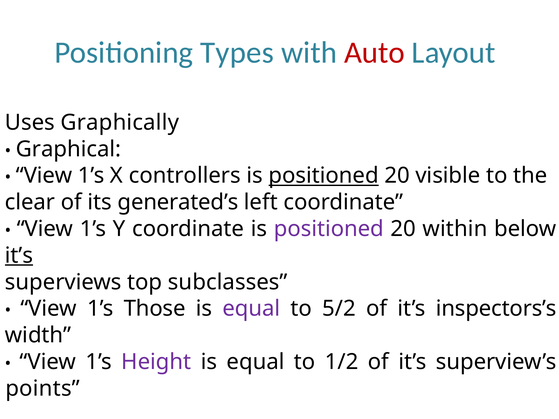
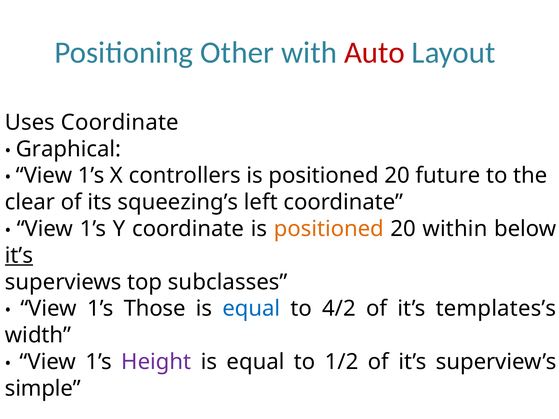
Types: Types -> Other (237, 53)
Uses Graphically: Graphically -> Coordinate (120, 122)
positioned underline: present -> none (324, 176)
visible: visible -> future (448, 176)
generated’s: generated’s -> squeezing’s (178, 202)
positioned colour: purple -> orange (329, 229)
equal colour: purple -> blue (251, 309)
5/2: 5/2 -> 4/2 (339, 309)
inspectors’s: inspectors’s -> templates’s (496, 309)
points: points -> simple (43, 389)
